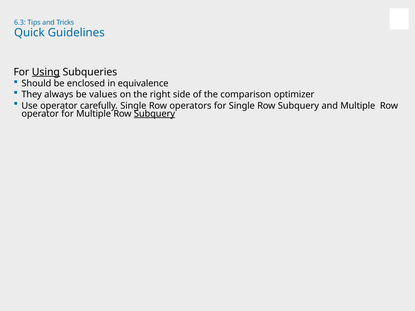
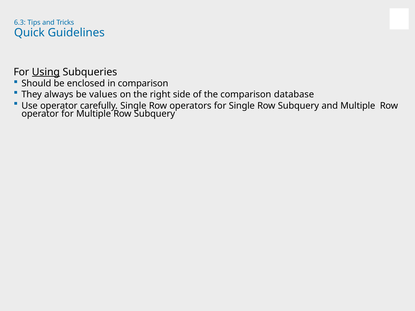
in equivalence: equivalence -> comparison (143, 84)
optimizer: optimizer -> database (294, 95)
Subquery underline: present -> none (155, 114)
